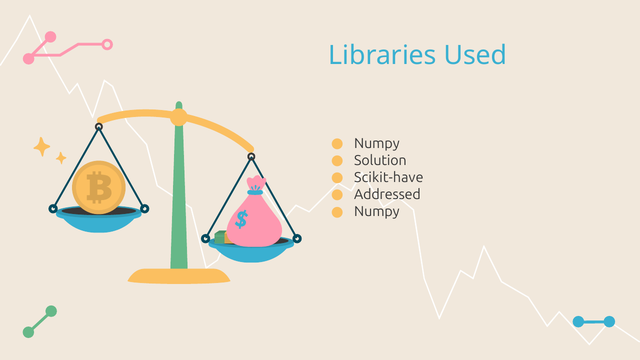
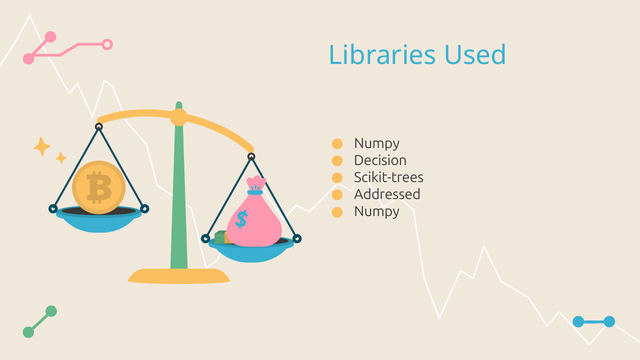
Solution: Solution -> Decision (380, 161)
Scikit-have: Scikit-have -> Scikit-trees (389, 178)
